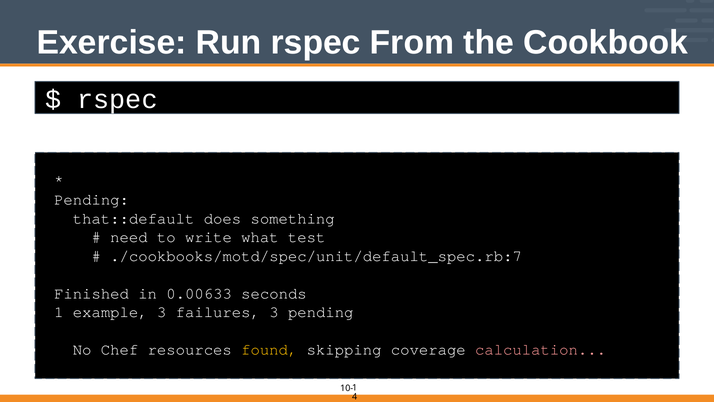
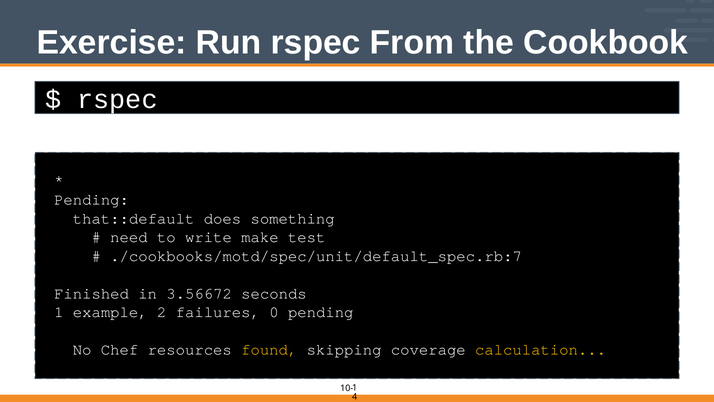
what: what -> make (260, 237)
0.00633: 0.00633 -> 3.56672 (199, 293)
example 3: 3 -> 2 (162, 312)
failures 3: 3 -> 0 (274, 312)
calculation colour: pink -> yellow (541, 349)
